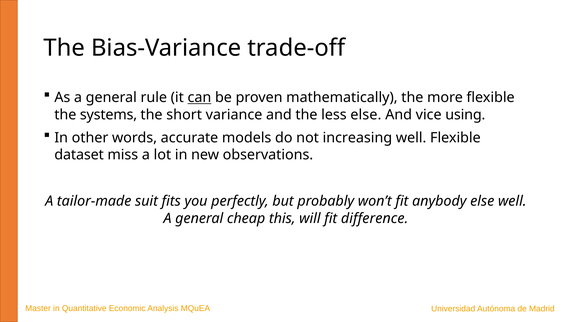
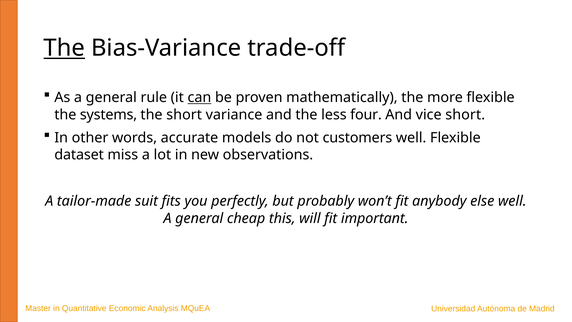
The underline: none -> present (64, 48)
less else: else -> four (366, 115)
vice using: using -> short (465, 115)
increasing: increasing -> customers (357, 138)
difference: difference -> important (375, 218)
